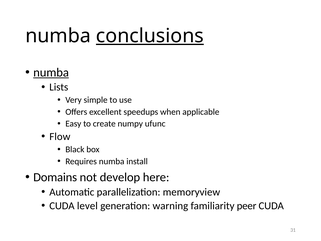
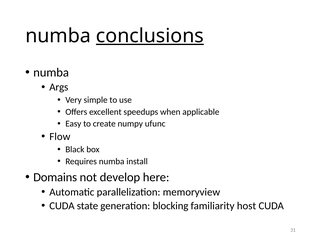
numba underline: present -> none (51, 72)
Lists: Lists -> Args (59, 87)
level: level -> state (87, 206)
warning: warning -> blocking (170, 206)
peer: peer -> host (247, 206)
